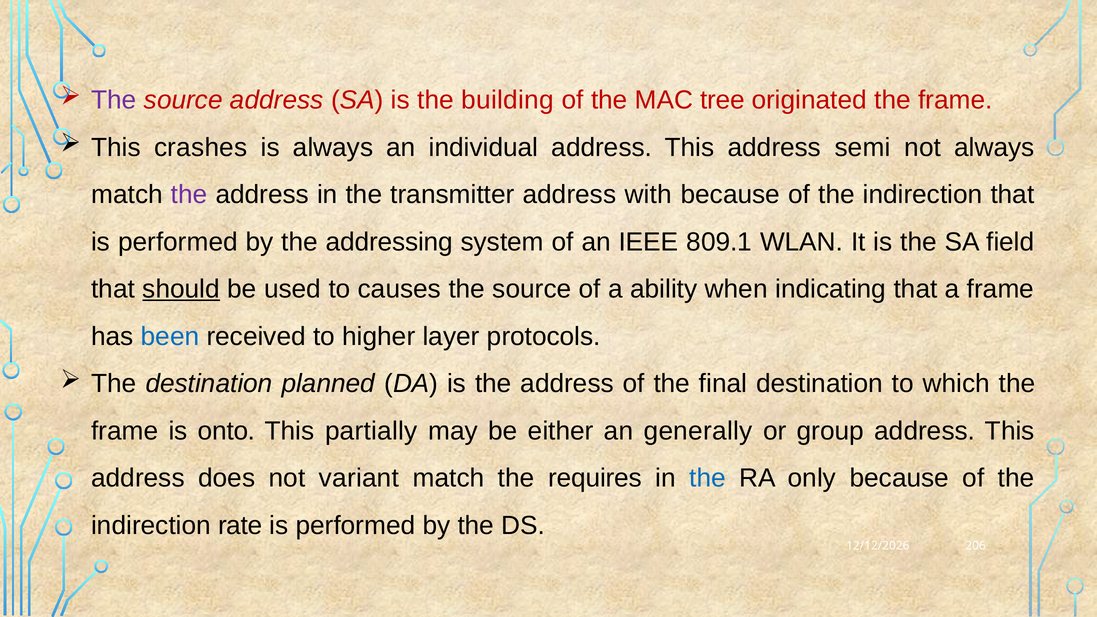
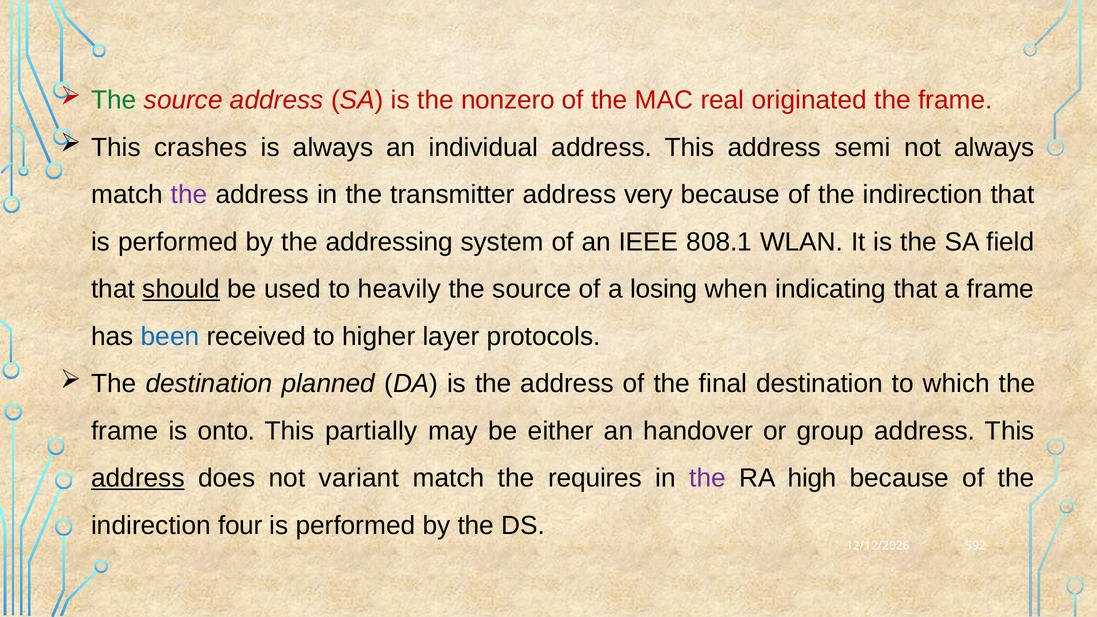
The colour: purple -> green (114, 100)
building: building -> nonzero (508, 100)
tree: tree -> real (722, 100)
with: with -> very (649, 195)
809.1: 809.1 -> 808.1 (719, 242)
causes: causes -> heavily (399, 289)
ability: ability -> losing (664, 289)
generally: generally -> handover (698, 431)
address underline: none -> present (138, 478)
the colour: blue -> purple (707, 478)
only: only -> high (812, 478)
rate: rate -> four (240, 525)
206: 206 -> 592 (976, 546)
